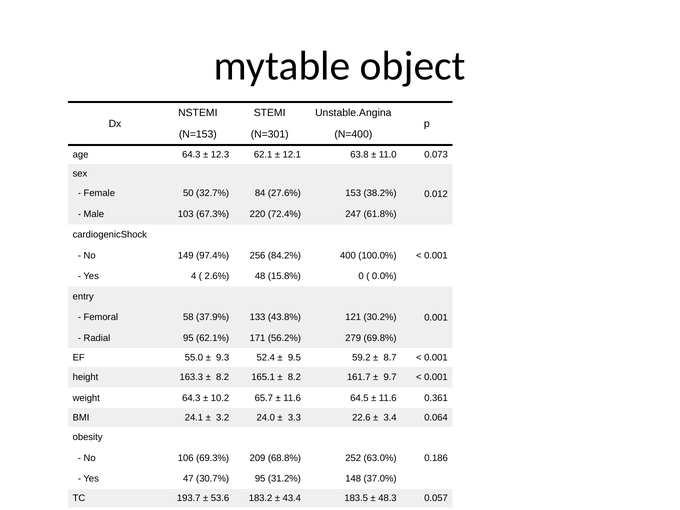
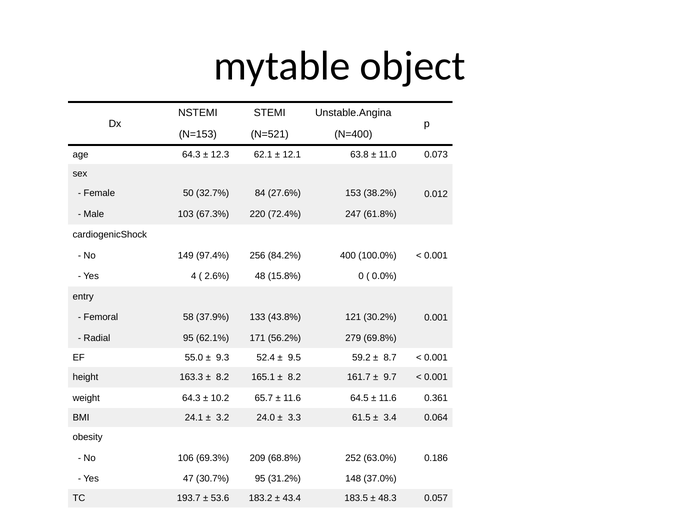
N=301: N=301 -> N=521 (270, 134)
22.6: 22.6 -> 61.5 (361, 418)
